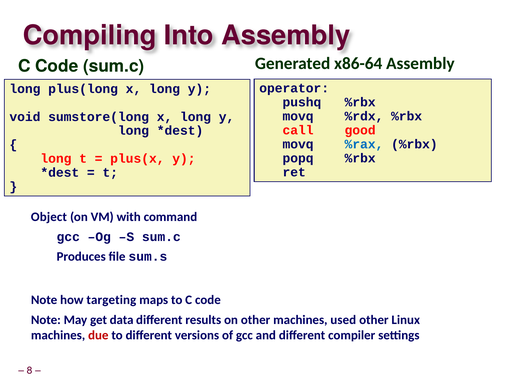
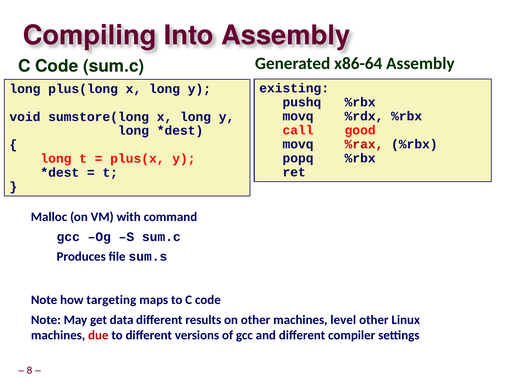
operator: operator -> existing (294, 88)
%rax colour: blue -> red (364, 144)
Object: Object -> Malloc (49, 217)
used: used -> level (343, 320)
